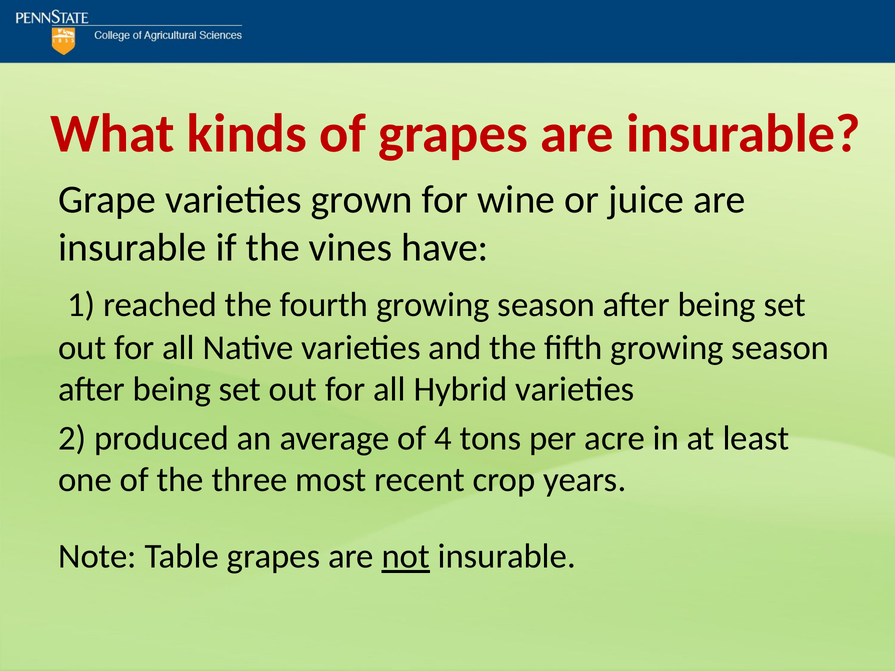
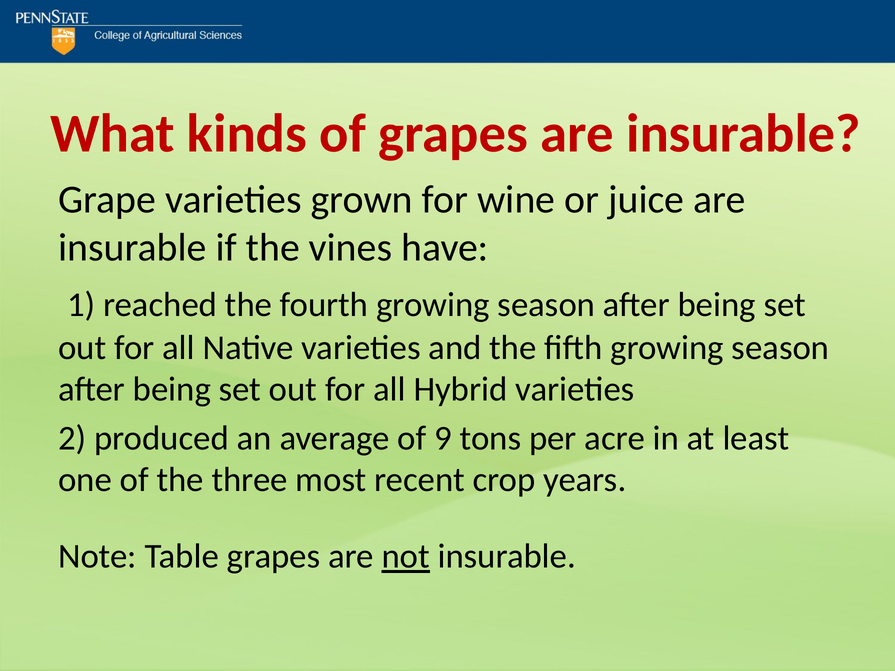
4: 4 -> 9 (443, 438)
